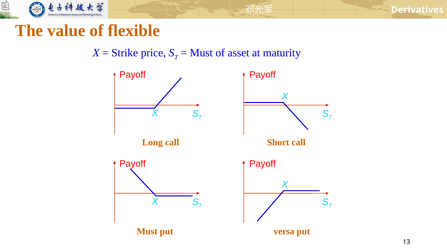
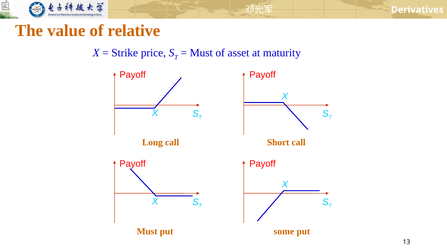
flexible: flexible -> relative (134, 31)
versa: versa -> some (284, 232)
